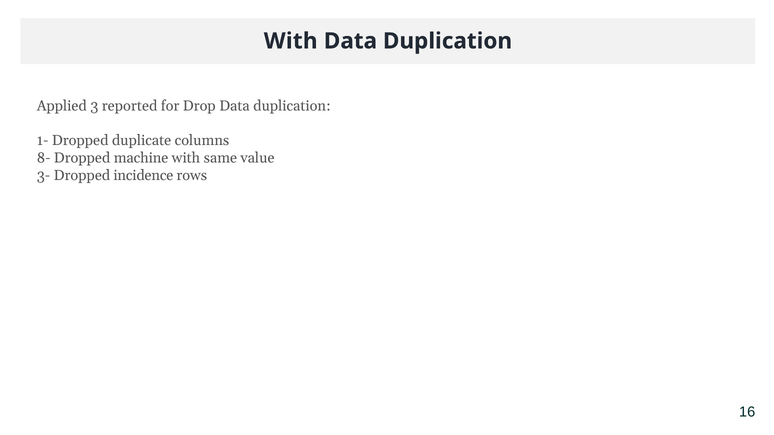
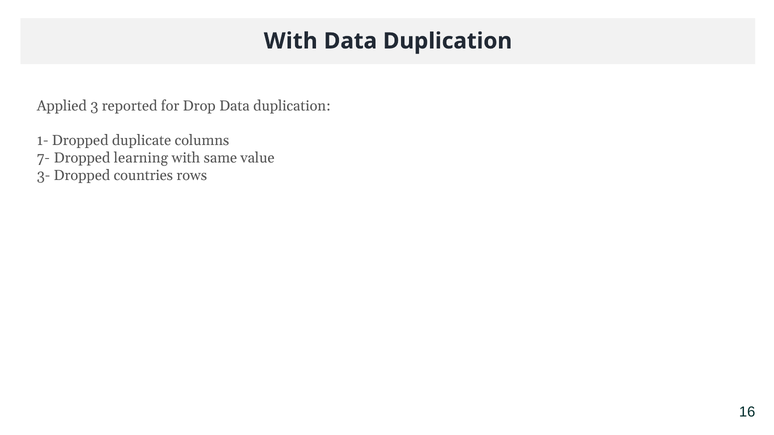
8-: 8- -> 7- (43, 158)
machine: machine -> learning (141, 158)
incidence: incidence -> countries (143, 176)
